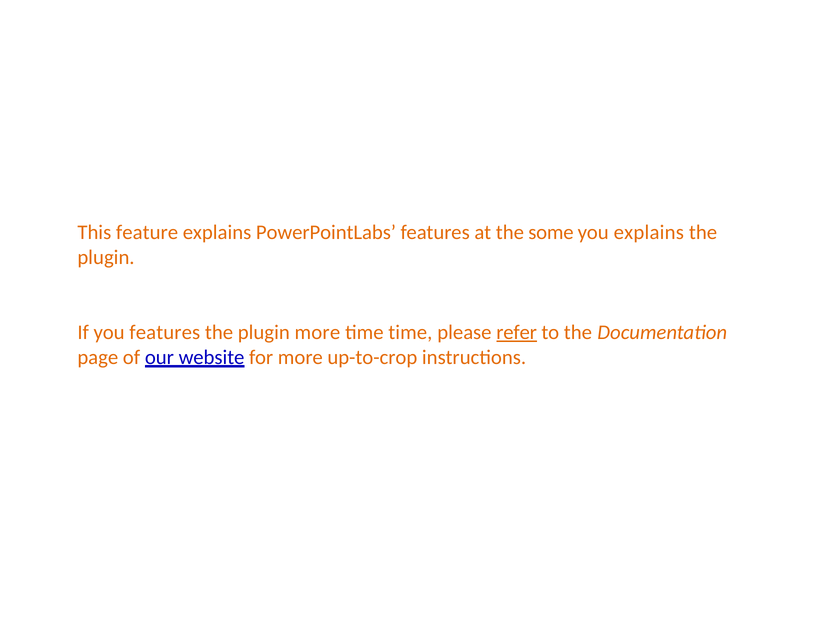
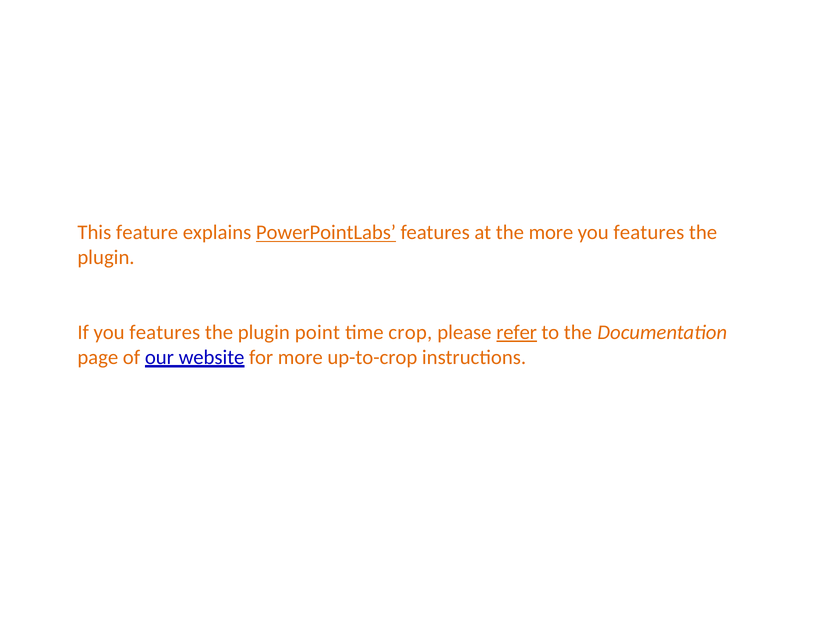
PowerPointLabs underline: none -> present (326, 233)
the some: some -> more (551, 233)
explains: explains -> features (649, 233)
plugin more: more -> point (317, 332)
time time: time -> crop (410, 332)
